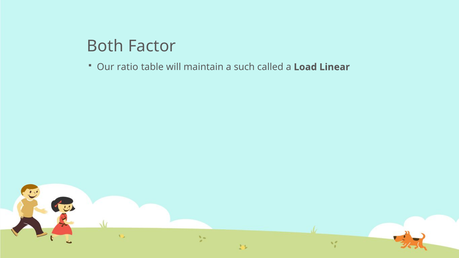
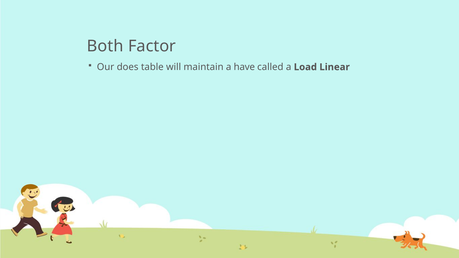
ratio: ratio -> does (128, 67)
such: such -> have (244, 67)
